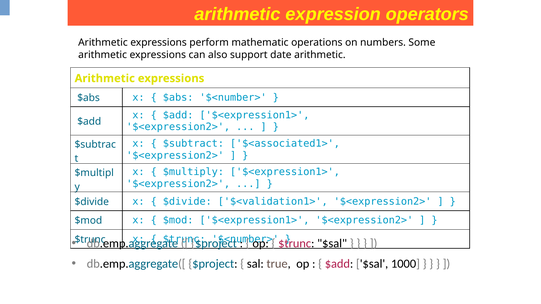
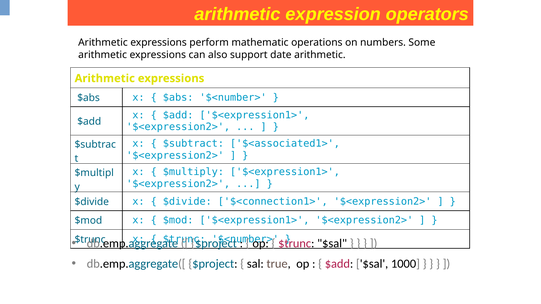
$<validation1>: $<validation1> -> $<connection1> (273, 202)
